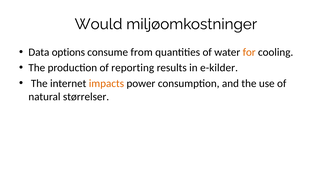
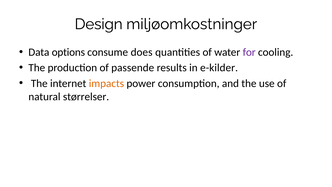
Would: Would -> Design (99, 24)
from: from -> does (142, 52)
for colour: orange -> purple (249, 52)
reporting: reporting -> passende (133, 68)
